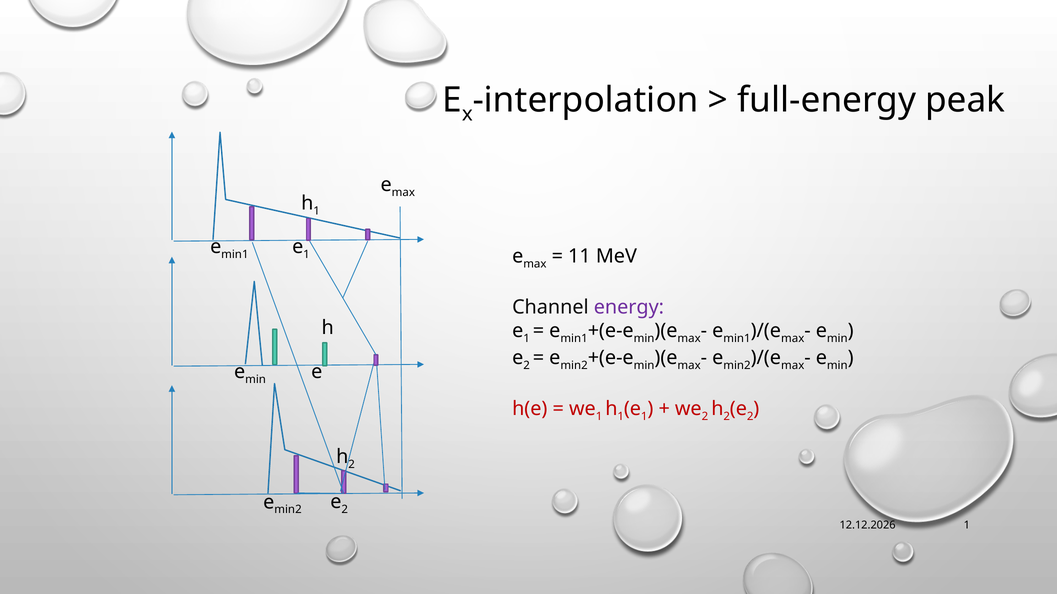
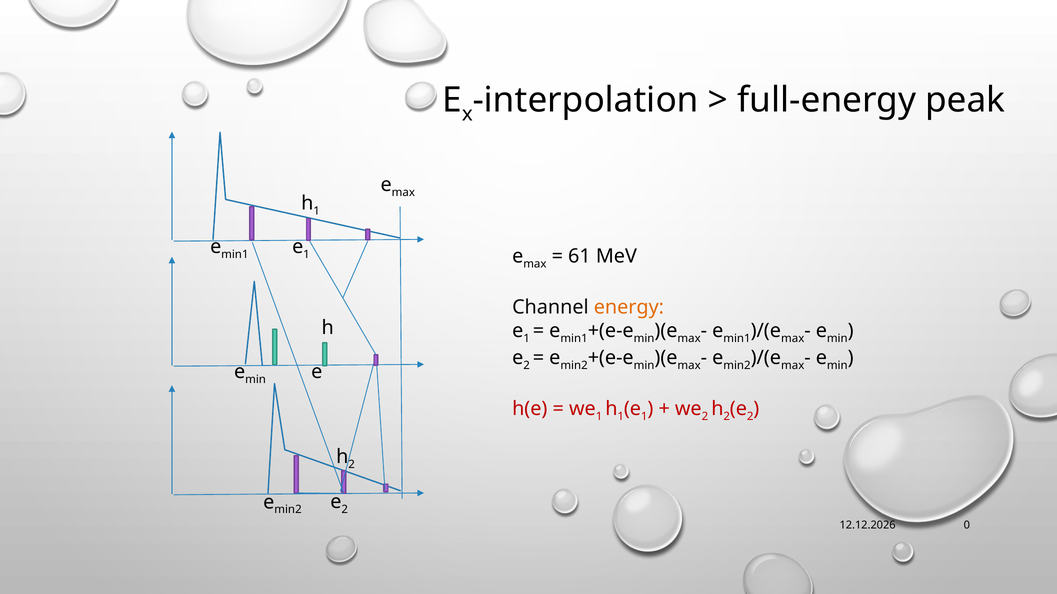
11: 11 -> 61 (579, 257)
energy colour: purple -> orange (629, 307)
1: 1 -> 0 (967, 526)
